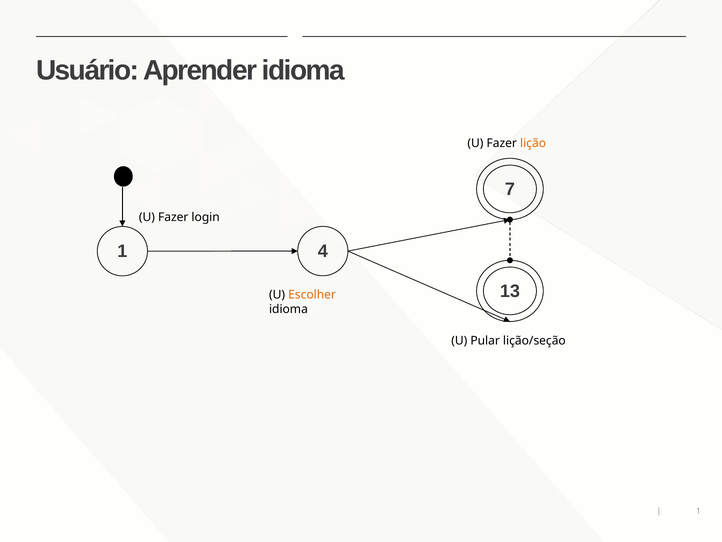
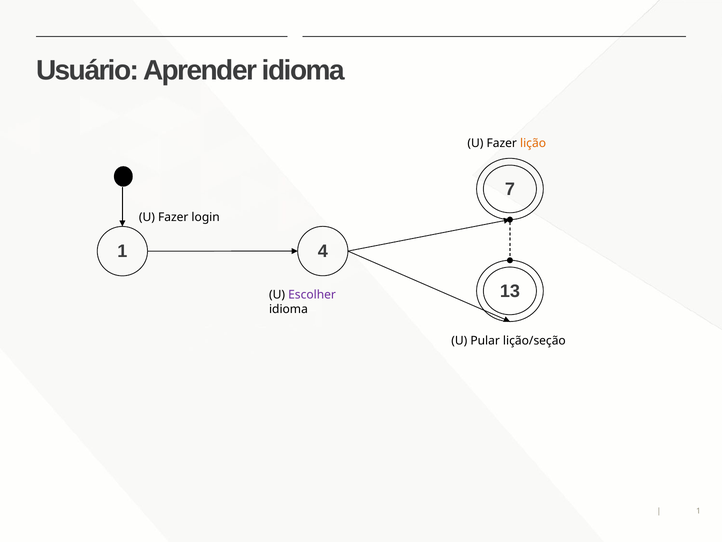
Escolher colour: orange -> purple (312, 295)
